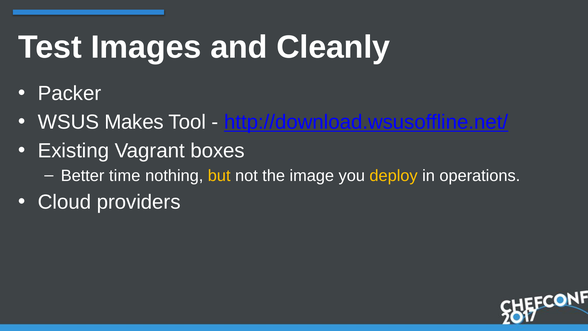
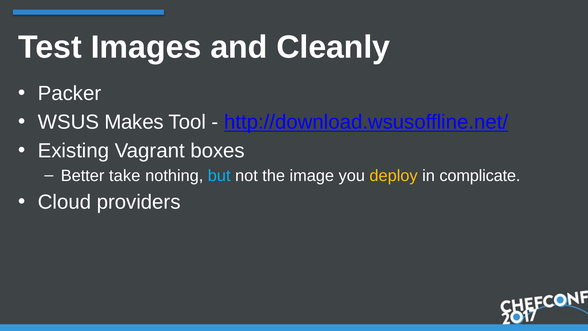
time: time -> take (125, 176)
but colour: yellow -> light blue (219, 176)
operations: operations -> complicate (480, 176)
